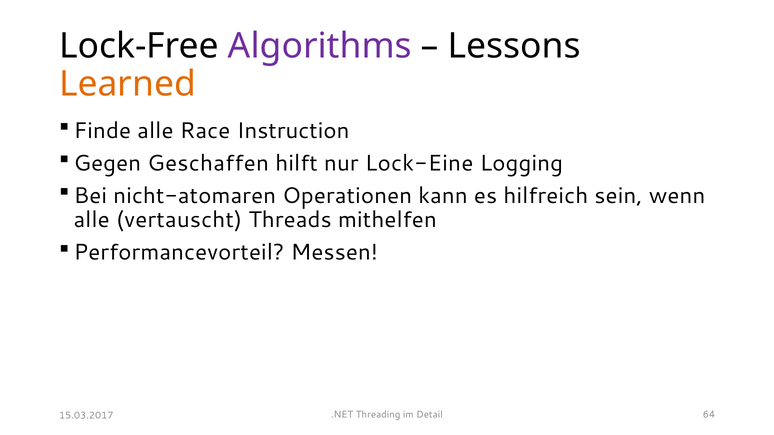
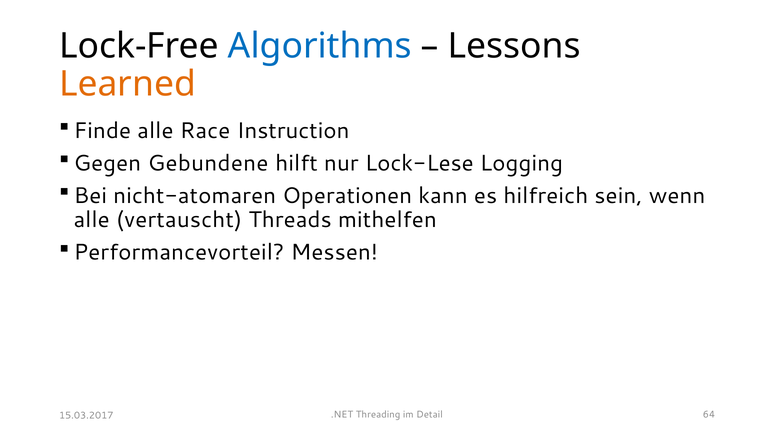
Algorithms colour: purple -> blue (320, 46)
Geschaffen: Geschaffen -> Gebundene (208, 163)
Lock-Eine: Lock-Eine -> Lock-Lese (419, 163)
